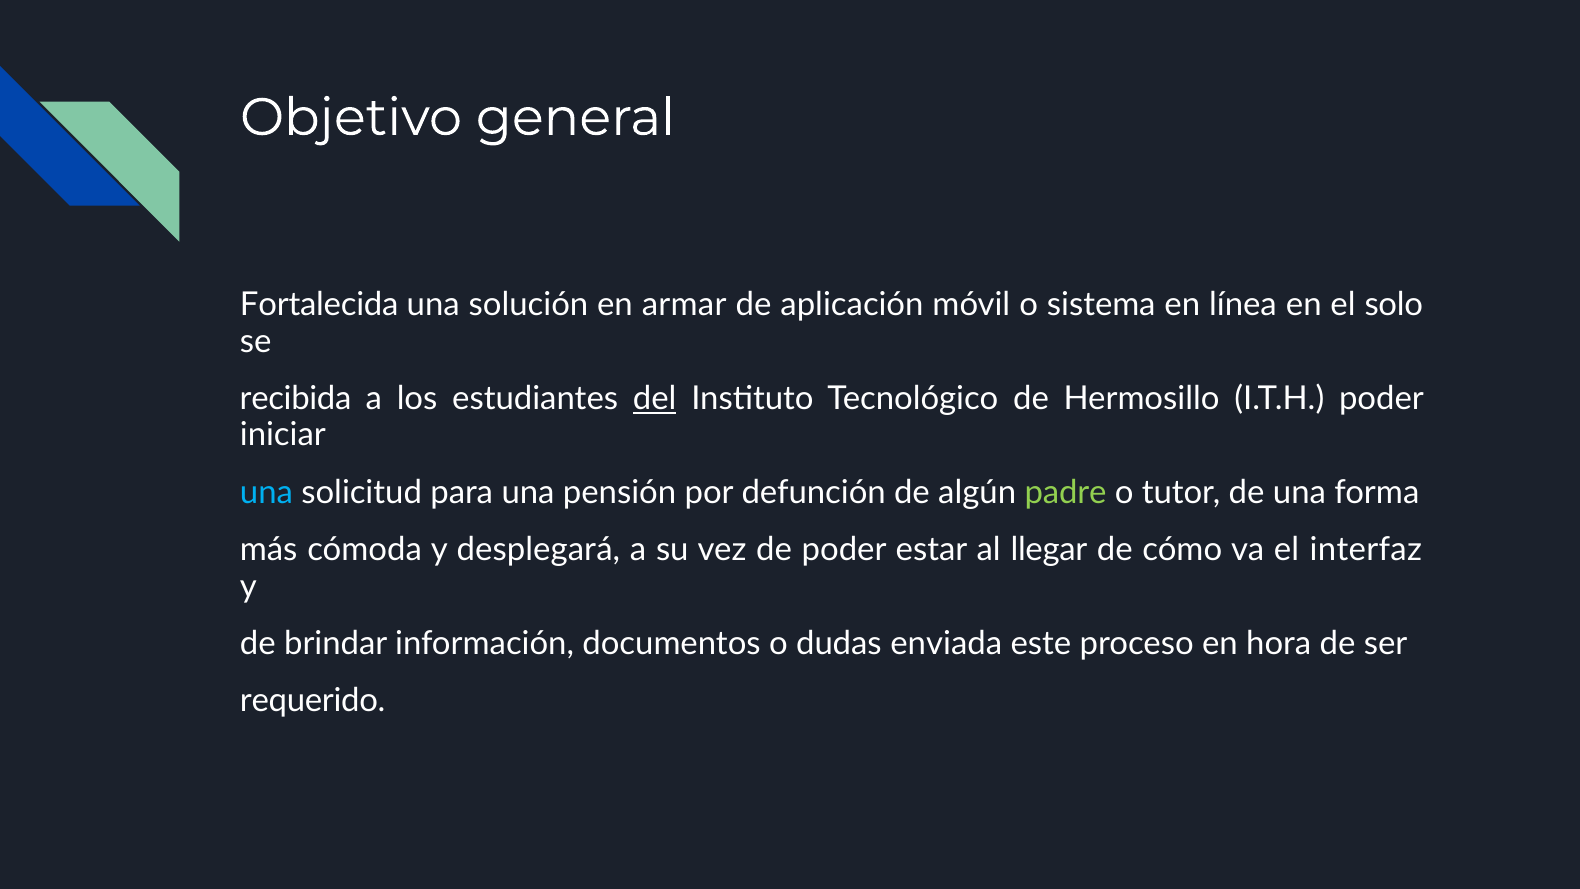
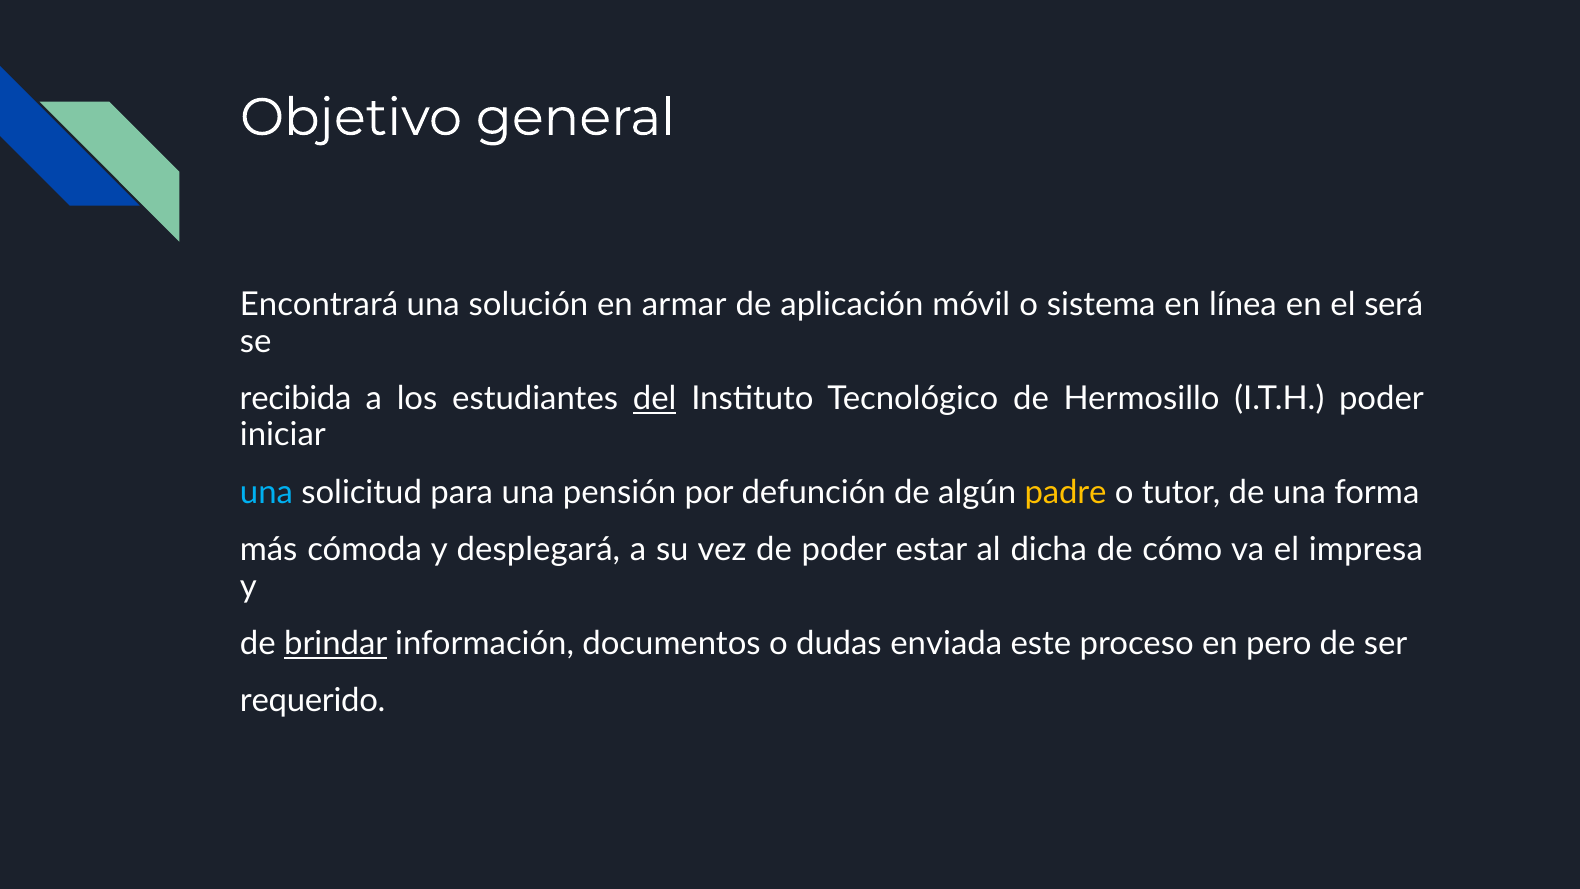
Fortalecida: Fortalecida -> Encontrará (319, 305)
solo: solo -> será (1394, 305)
padre colour: light green -> yellow (1066, 492)
llegar: llegar -> dicha (1049, 550)
interfaz: interfaz -> impresa (1366, 550)
brindar underline: none -> present (336, 643)
hora: hora -> pero (1279, 643)
